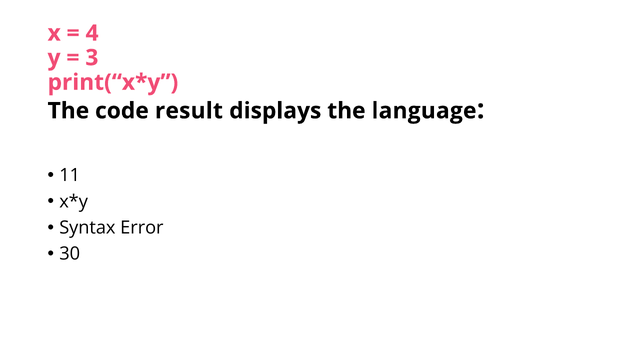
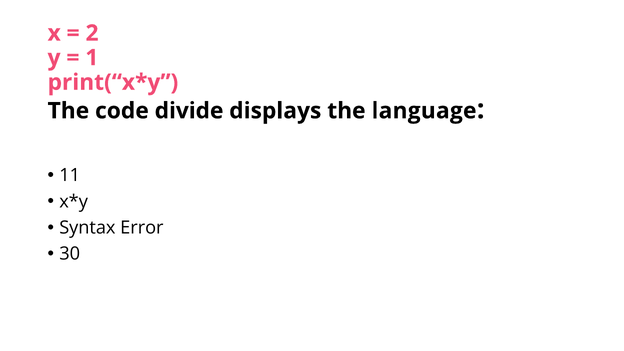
4: 4 -> 2 (92, 33)
3: 3 -> 1 (92, 58)
result: result -> divide (189, 111)
